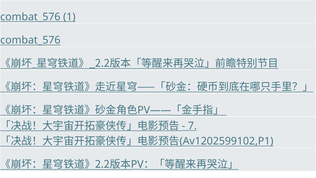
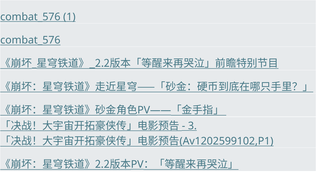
7: 7 -> 3 (192, 126)
